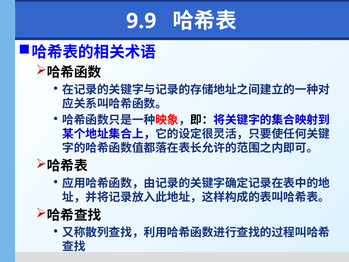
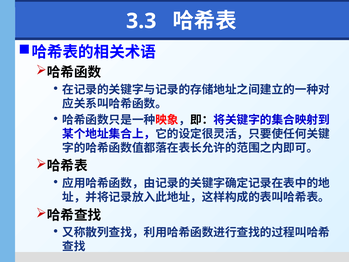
9.9: 9.9 -> 3.3 (141, 21)
